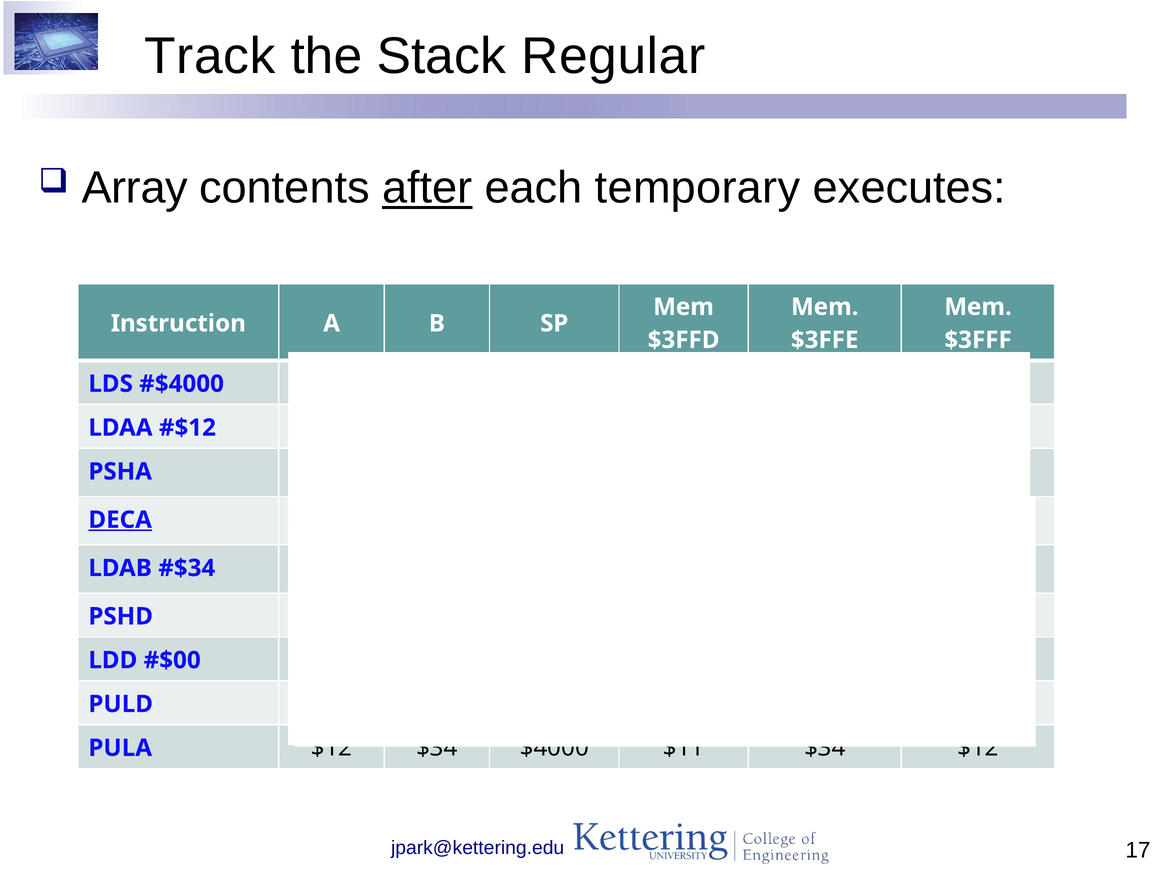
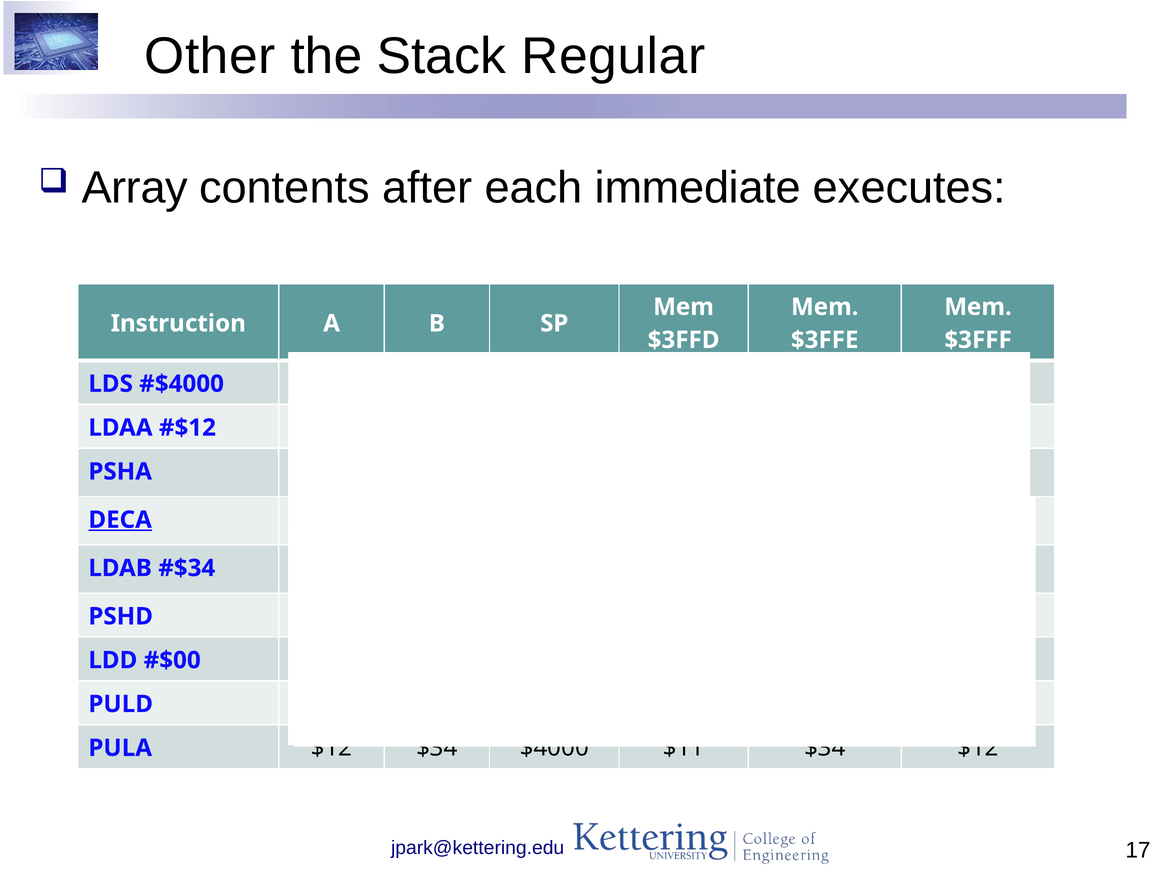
Track: Track -> Other (210, 56)
after underline: present -> none (427, 188)
temporary: temporary -> immediate (698, 188)
